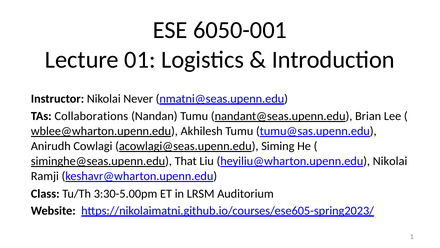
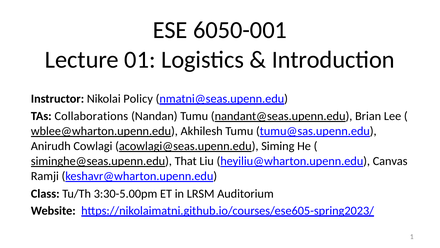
Never: Never -> Policy (138, 99)
heyiliu@wharton.upenn.edu Nikolai: Nikolai -> Canvas (390, 161)
